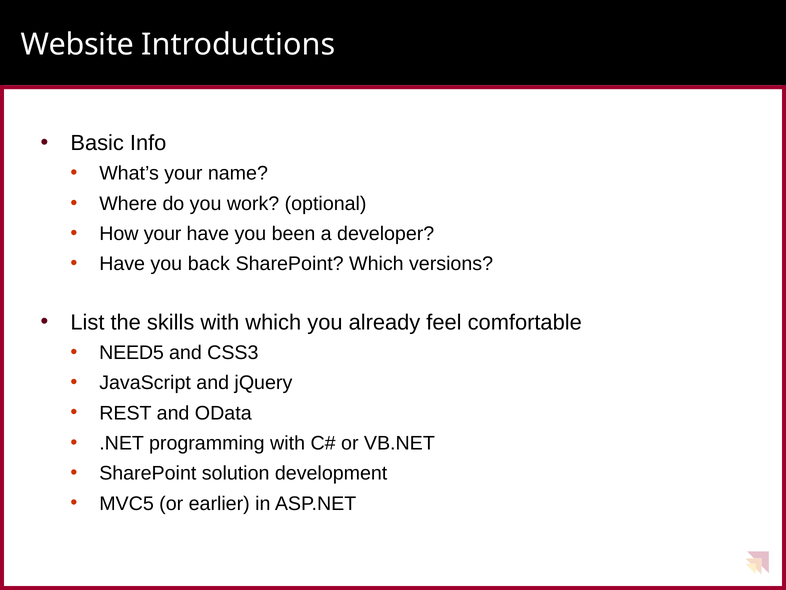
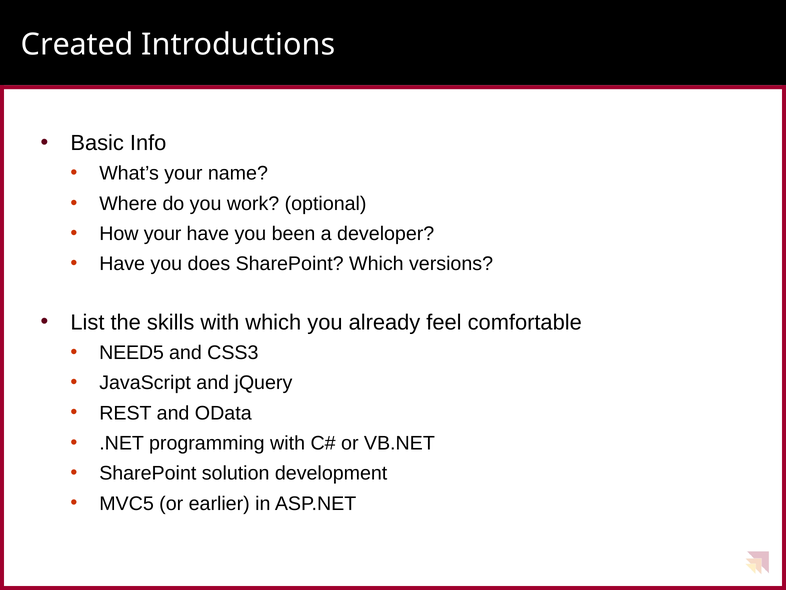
Website: Website -> Created (77, 45)
back: back -> does (209, 264)
